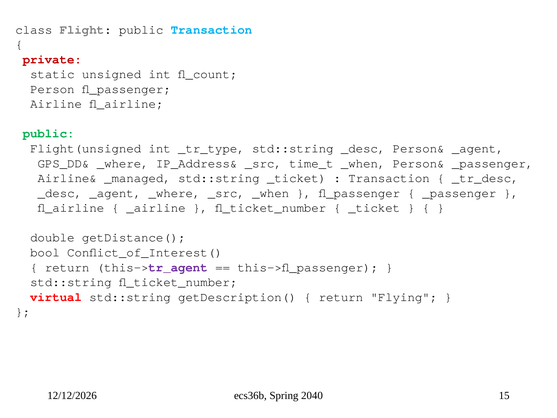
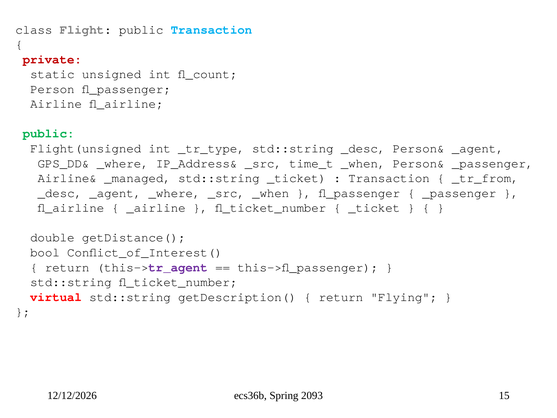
_tr_desc: _tr_desc -> _tr_from (485, 178)
2040: 2040 -> 2093 (312, 395)
